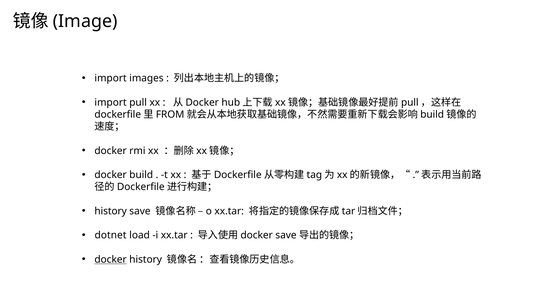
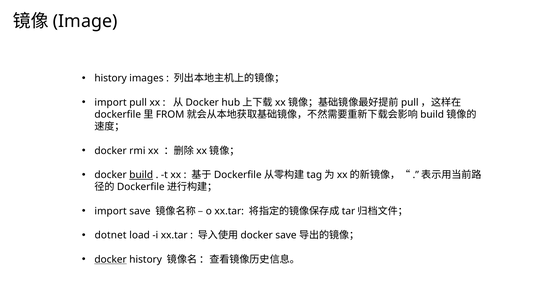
import: import -> history (111, 78)
build underline: none -> present (141, 175)
history: history -> import (111, 211)
